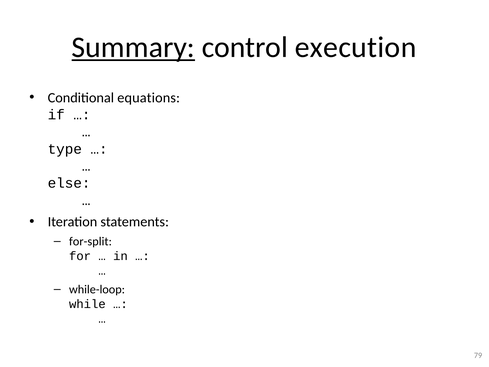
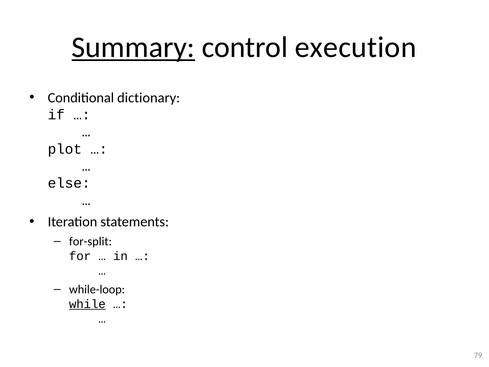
equations: equations -> dictionary (149, 98)
type: type -> plot (65, 149)
while underline: none -> present (87, 304)
